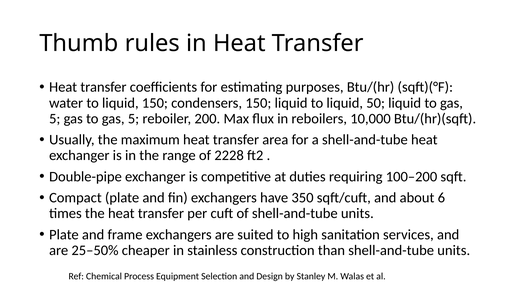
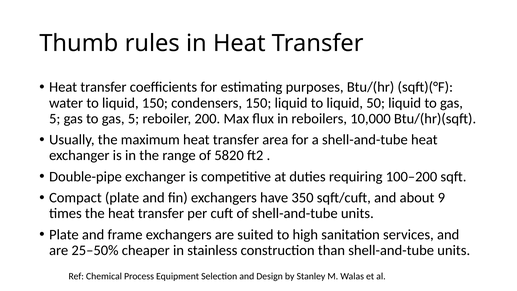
2228: 2228 -> 5820 (229, 155)
6: 6 -> 9 (441, 198)
